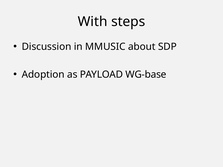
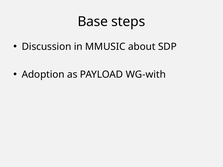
With: With -> Base (93, 22)
WG-base: WG-base -> WG-with (146, 75)
